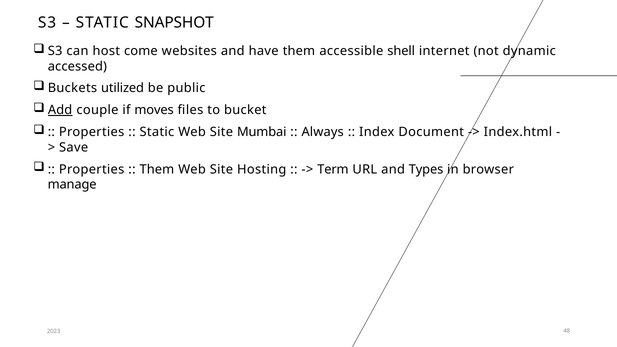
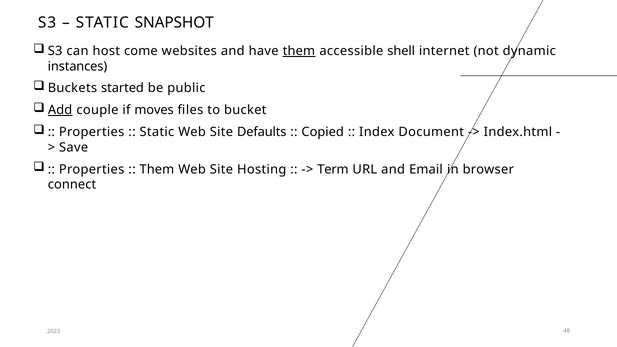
them underline: none -> present (299, 51)
accessed: accessed -> instances (77, 66)
utilized: utilized -> started (122, 88)
Mumbai: Mumbai -> Defaults (262, 132)
Always: Always -> Copied (323, 132)
Types: Types -> Email (426, 169)
manage: manage -> connect (72, 185)
